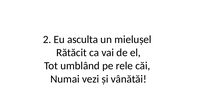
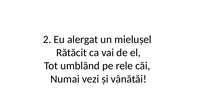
asculta: asculta -> alergat (83, 39)
